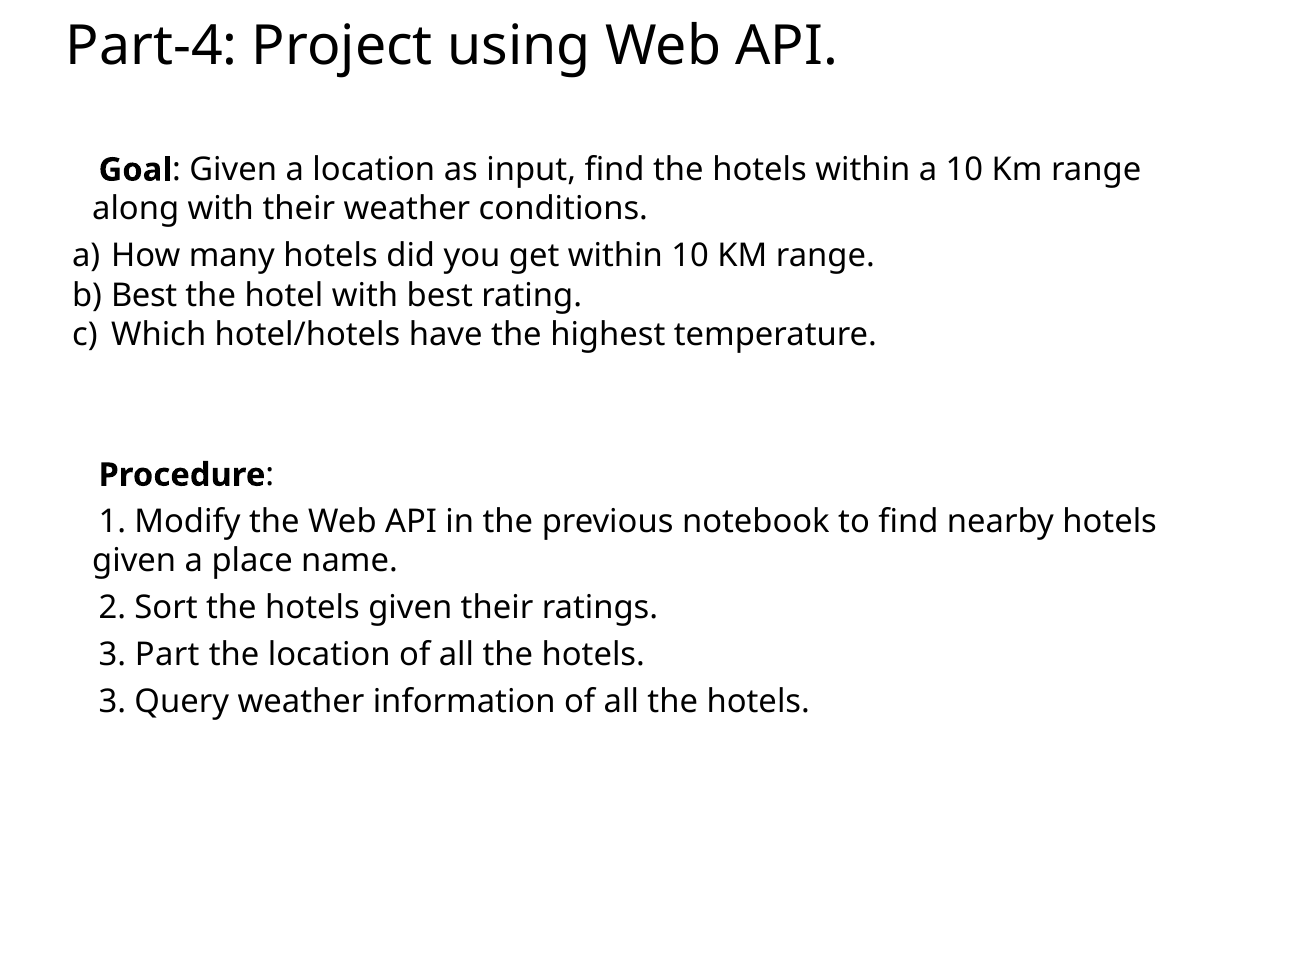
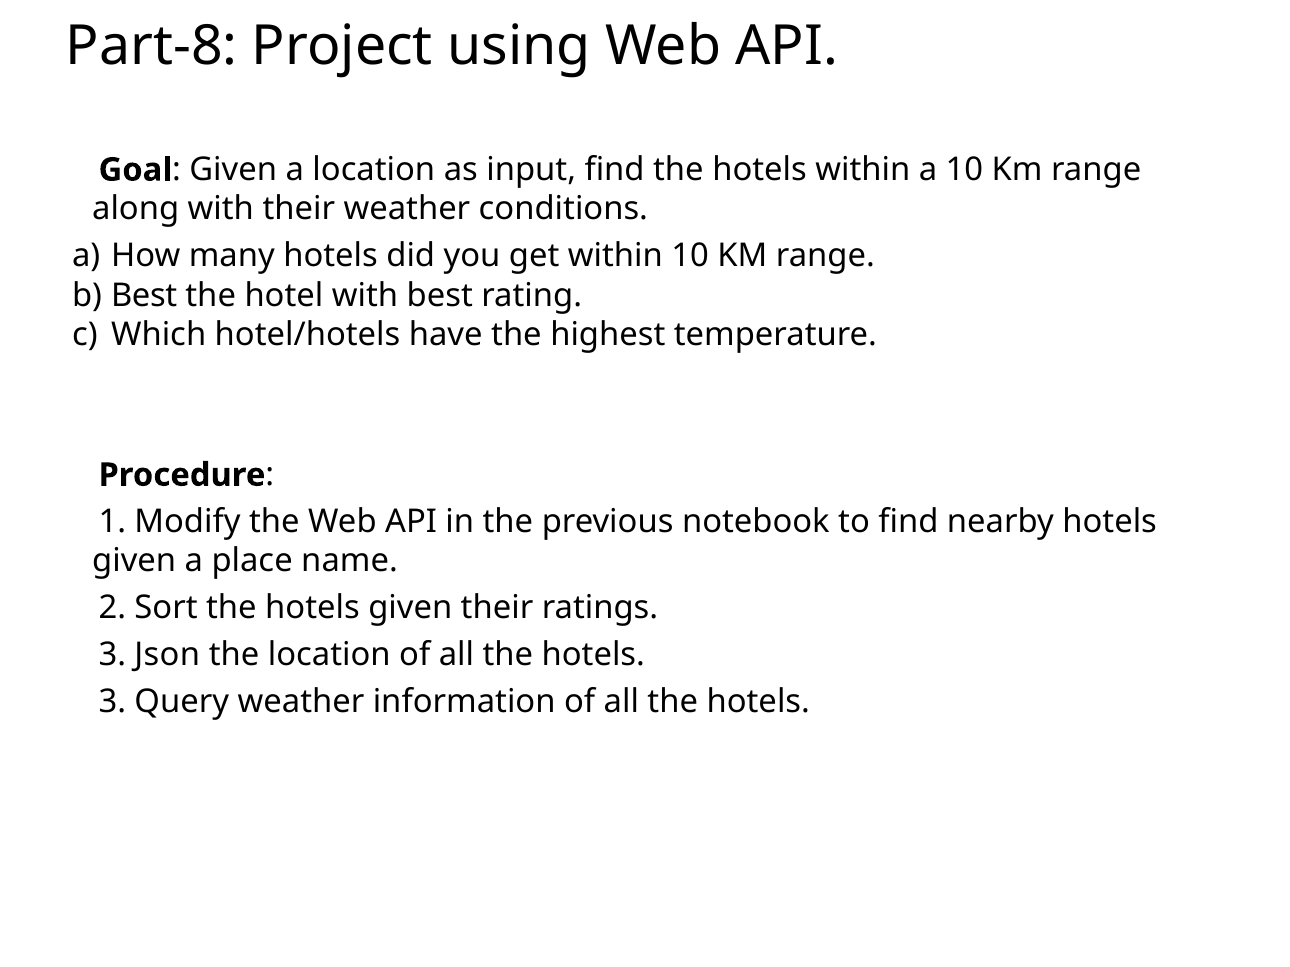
Part-4: Part-4 -> Part-8 (152, 46)
Part: Part -> Json (167, 655)
